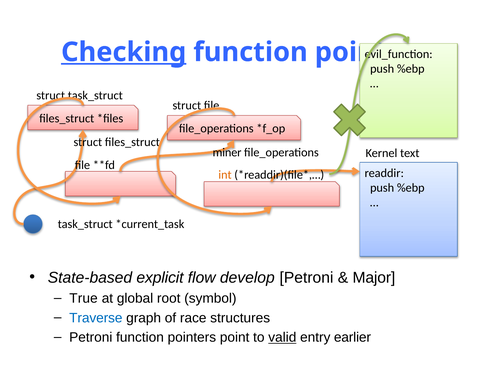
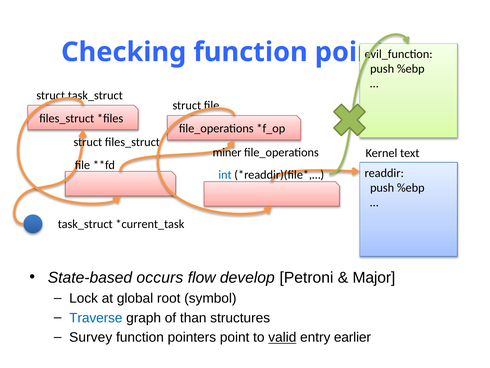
Checking underline: present -> none (124, 52)
int colour: orange -> blue (225, 175)
explicit: explicit -> occurs (160, 277)
True: True -> Lock (84, 298)
race: race -> than (193, 317)
Petroni: Petroni -> Survey (91, 337)
